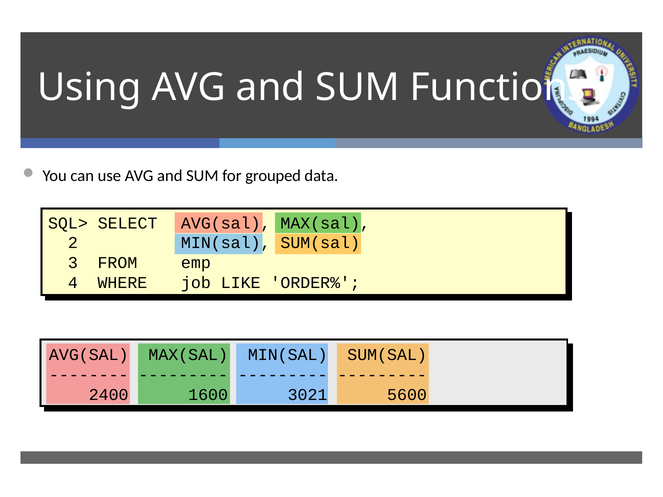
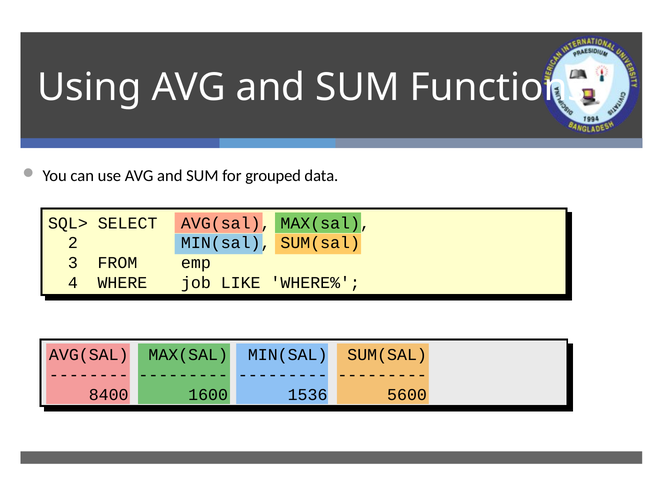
ORDER%: ORDER% -> WHERE% (315, 283)
2400: 2400 -> 8400 (109, 395)
3021: 3021 -> 1536 (308, 395)
